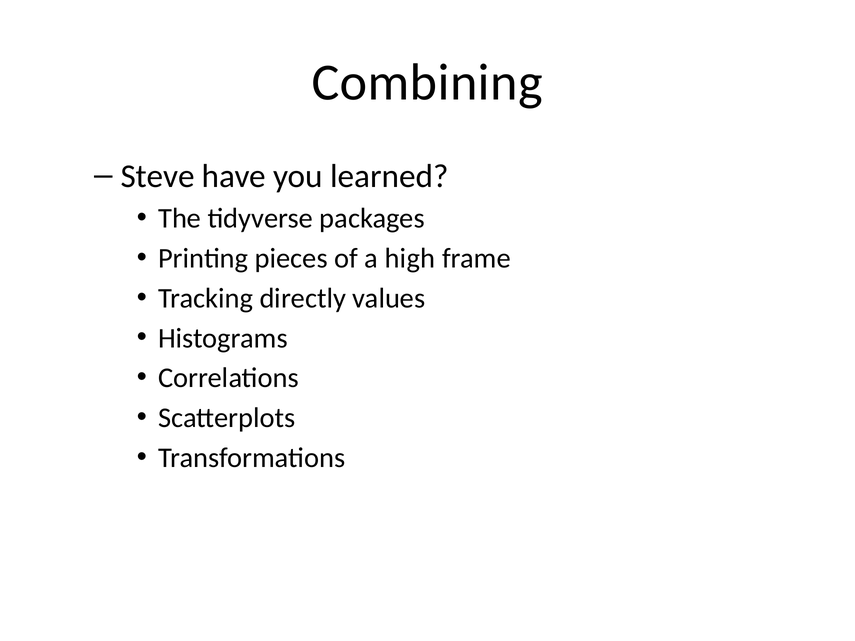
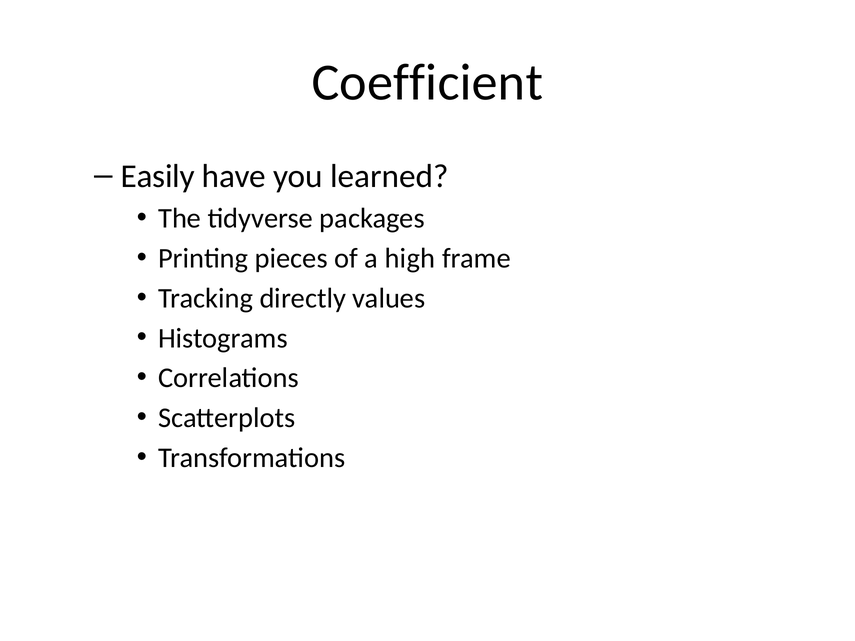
Combining: Combining -> Coefficient (427, 83)
Steve: Steve -> Easily (158, 176)
